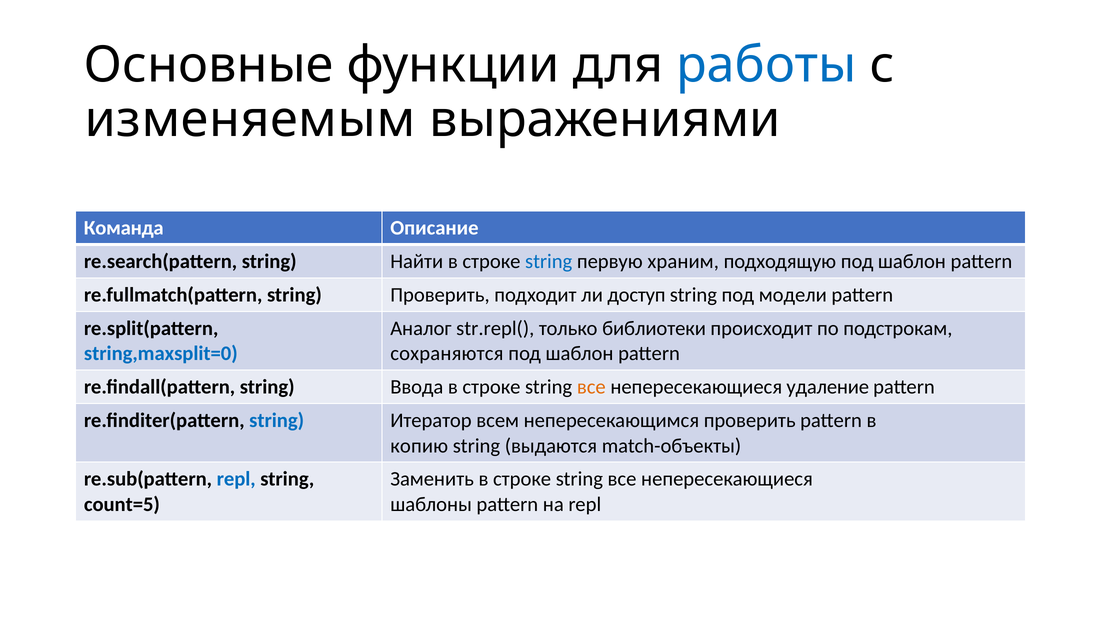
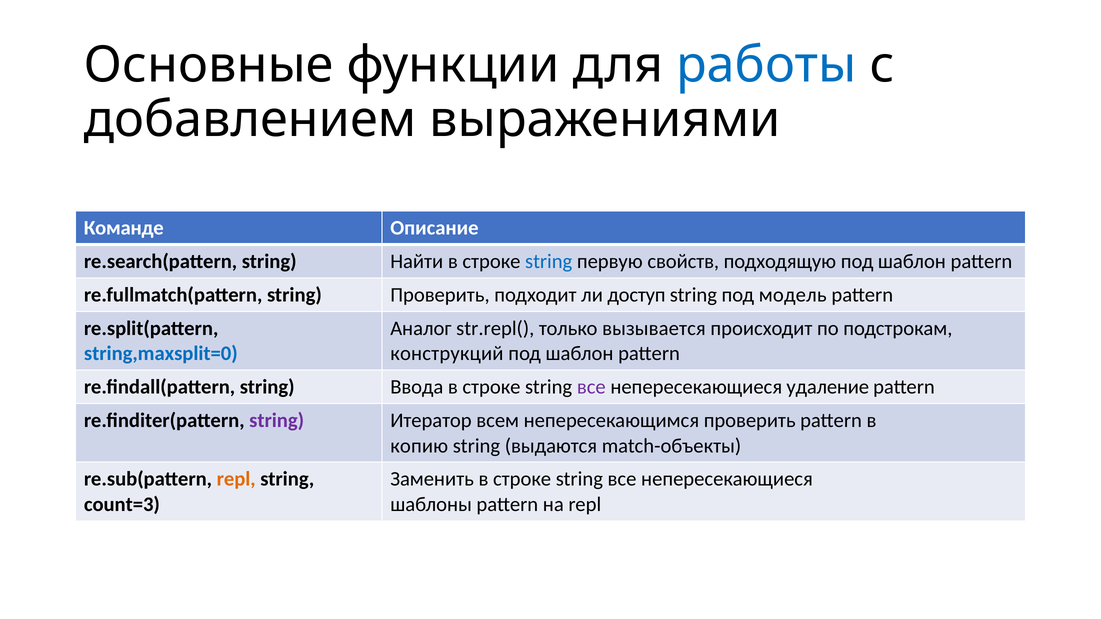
изменяемым: изменяемым -> добавлением (250, 120)
Команда: Команда -> Команде (124, 228)
храним: храним -> свойств (683, 262)
модели: модели -> модель (793, 295)
библиотеки: библиотеки -> вызывается (654, 329)
сохраняются: сохраняются -> конструкций (447, 354)
все colour: orange -> purple (591, 387)
string colour: blue -> purple (277, 421)
repl colour: blue -> orange (236, 479)
count=5: count=5 -> count=3 (122, 505)
